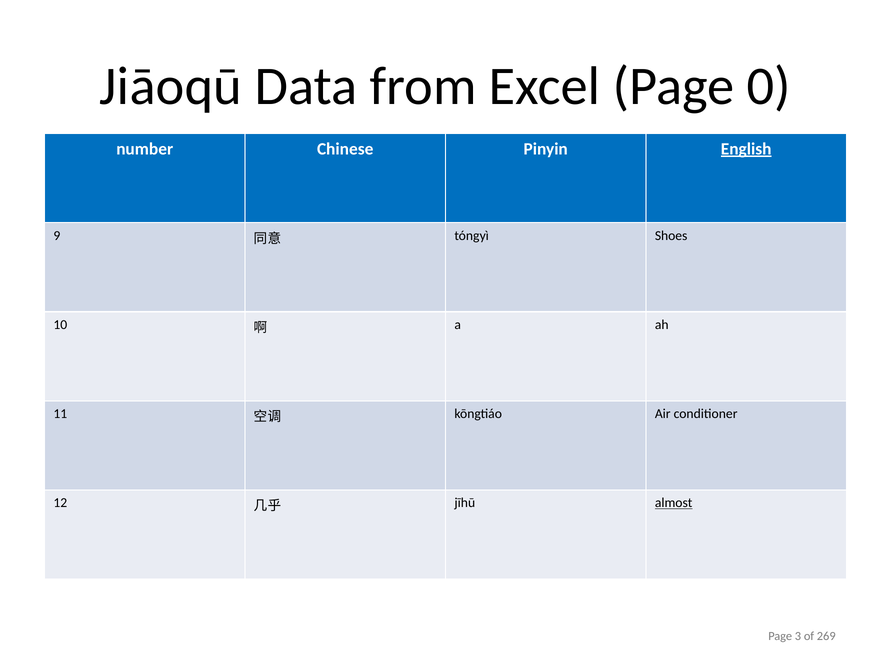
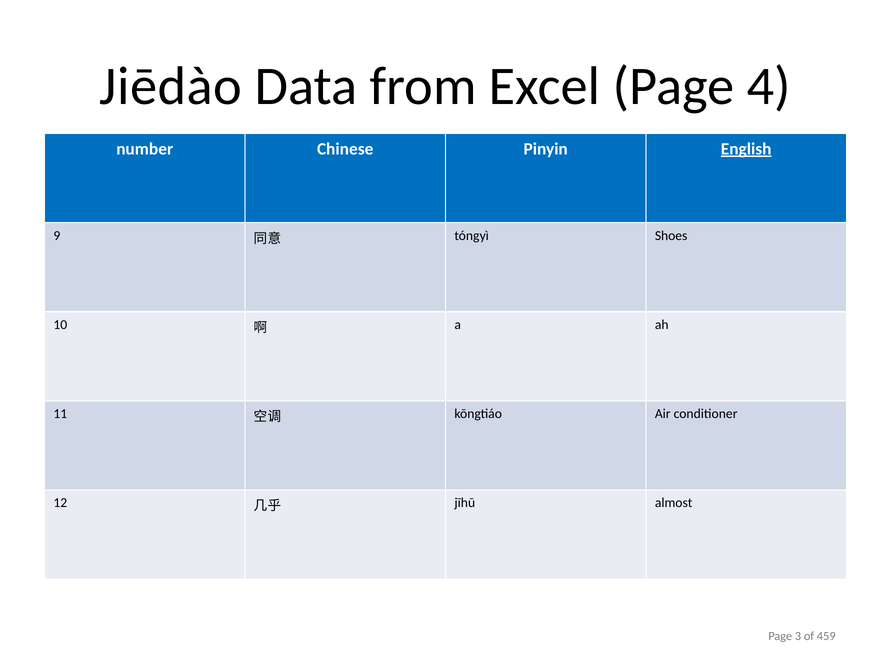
Jiāoqū: Jiāoqū -> Jiēdào (171, 86)
0: 0 -> 4 (769, 86)
almost underline: present -> none (674, 503)
269: 269 -> 459 (826, 636)
